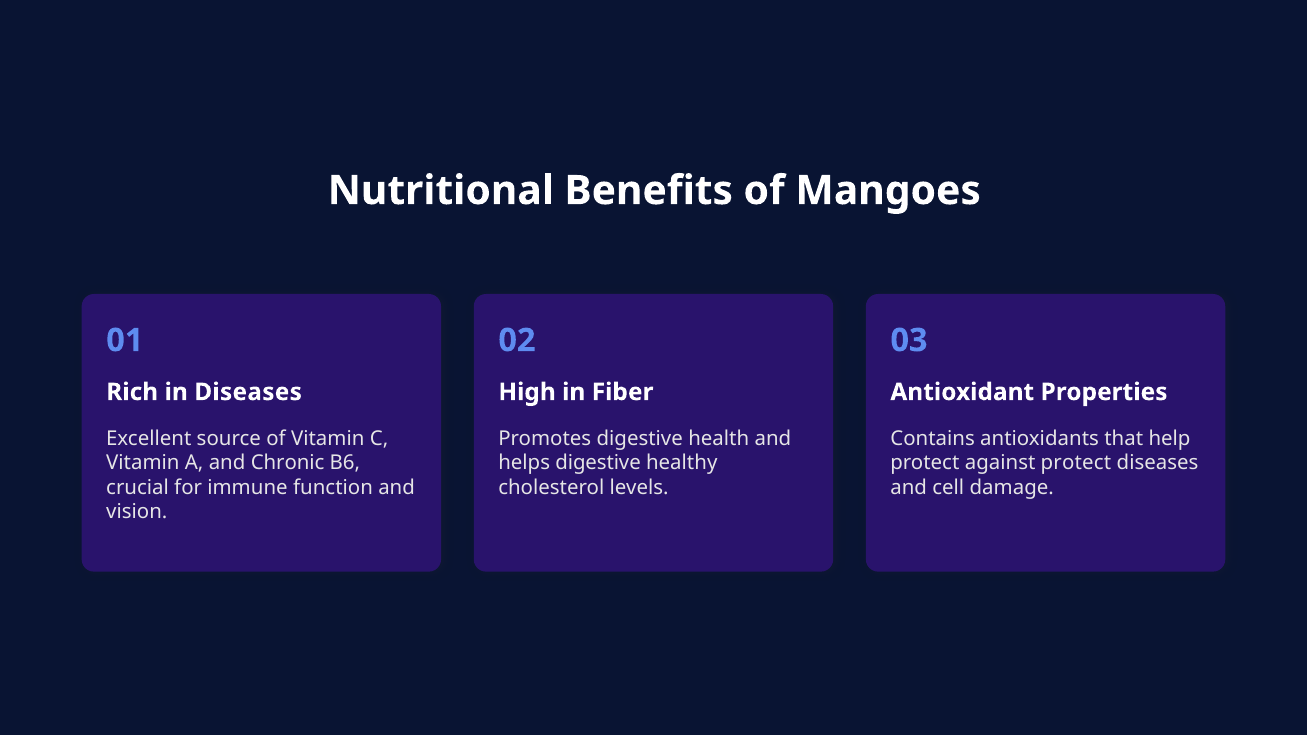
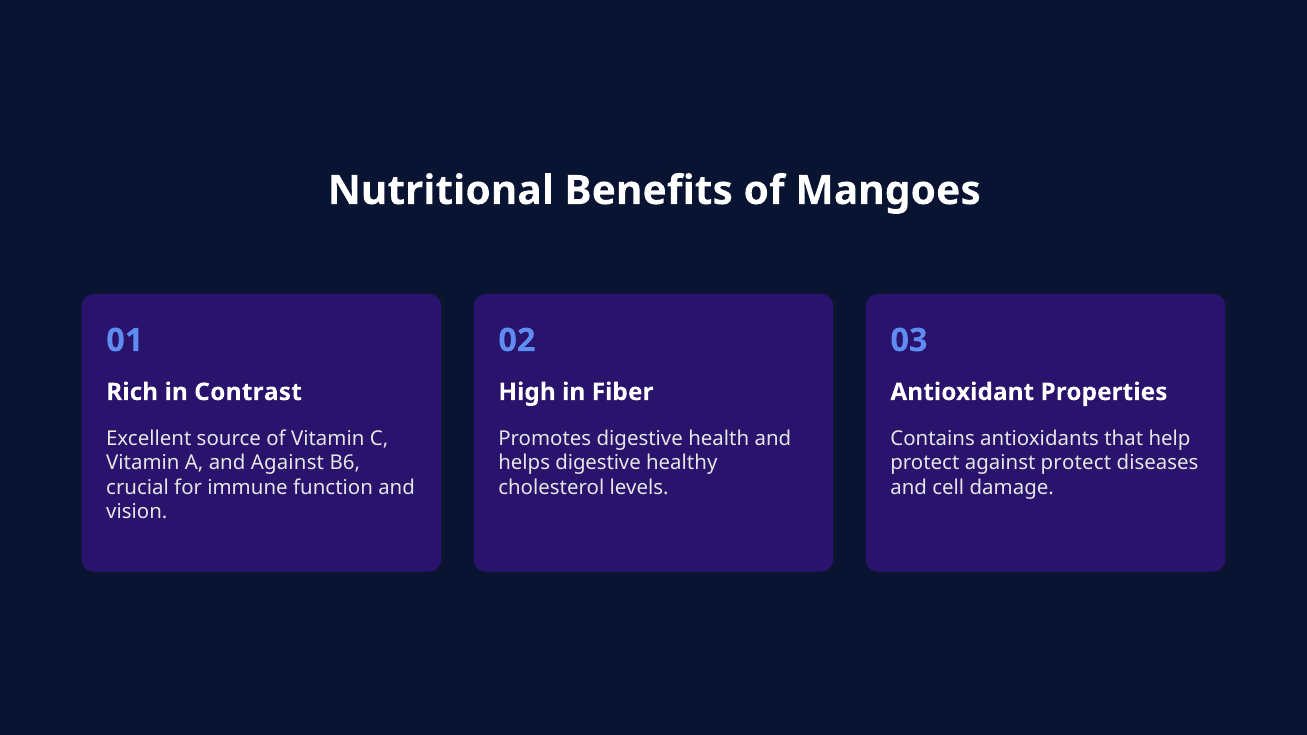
in Diseases: Diseases -> Contrast (248, 392)
and Chronic: Chronic -> Against (287, 463)
